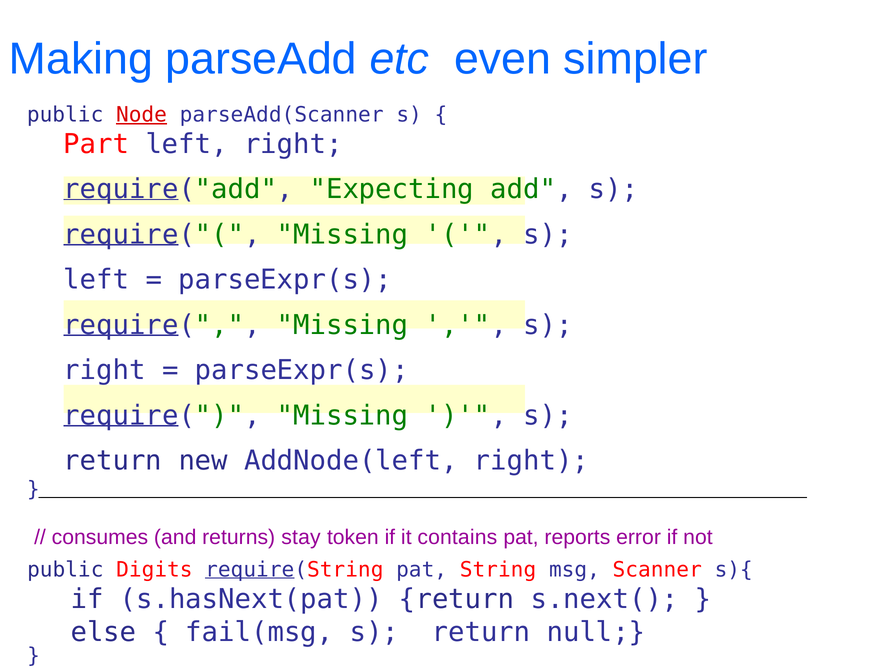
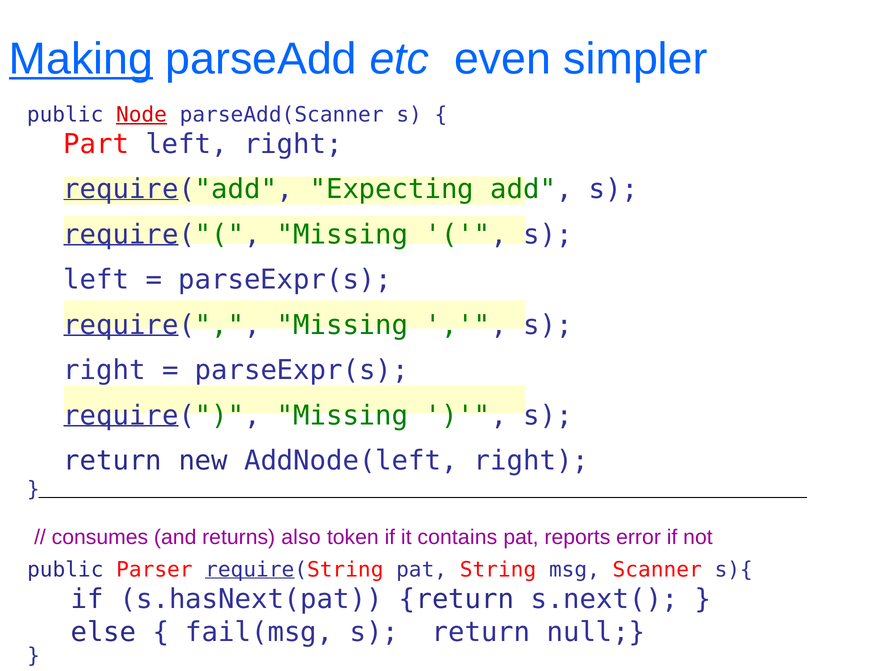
Making underline: none -> present (81, 59)
stay: stay -> also (301, 537)
Digits: Digits -> Parser (154, 570)
